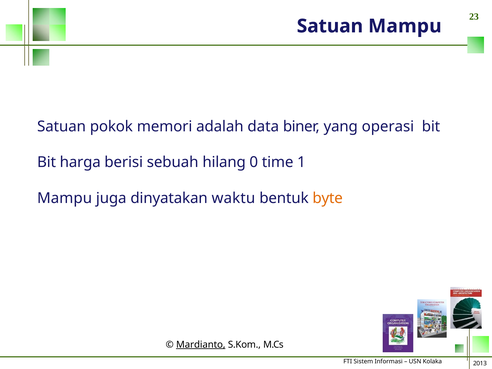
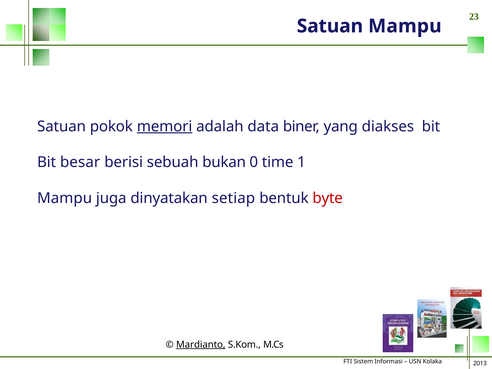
memori underline: none -> present (165, 126)
operasi: operasi -> diakses (388, 126)
harga: harga -> besar (80, 162)
hilang: hilang -> bukan (224, 162)
waktu: waktu -> setiap (233, 198)
byte colour: orange -> red (328, 198)
